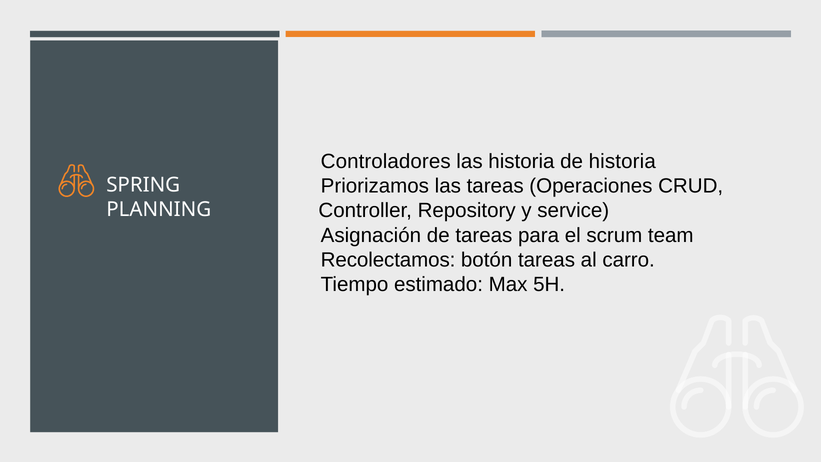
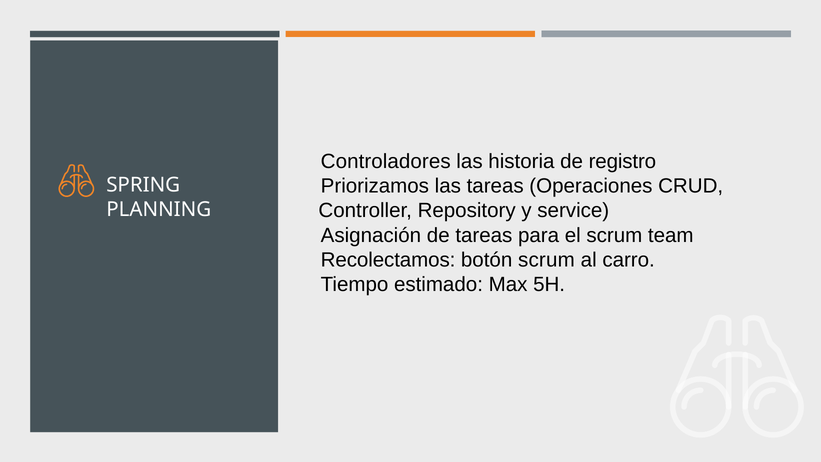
de historia: historia -> registro (622, 161)
botón tareas: tareas -> scrum (546, 260)
